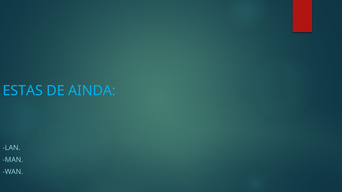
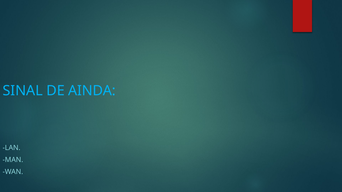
ESTAS: ESTAS -> SINAL (23, 91)
